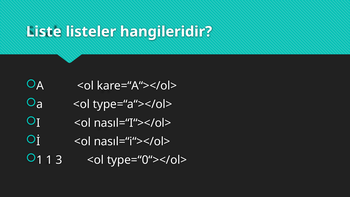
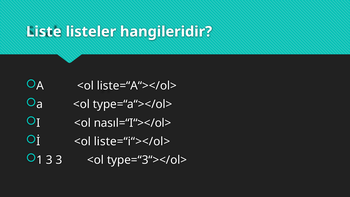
kare=“A“></ol>: kare=“A“></ol> -> liste=“A“></ol> (137, 86)
İ <ol nasıl=“i“></ol>: nasıl=“i“></ol> -> liste=“i“></ol> (132, 141)
1 1: 1 -> 3 (49, 160)
type=“0“></ol>: type=“0“></ol> -> type=“3“></ol> (147, 160)
